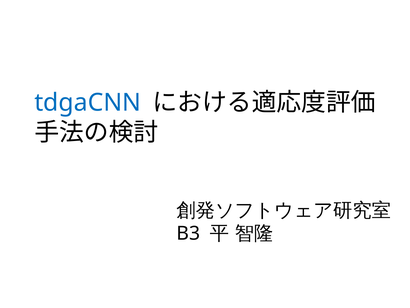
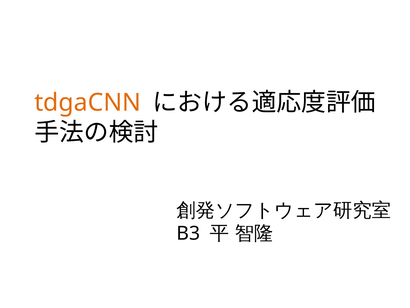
tdgaCNN colour: blue -> orange (88, 103)
